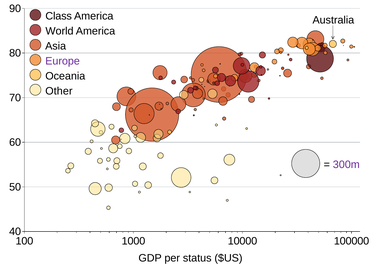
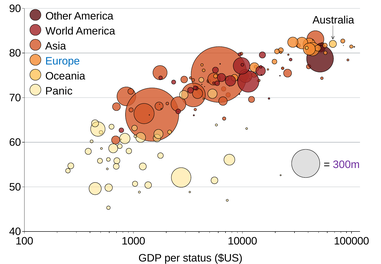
Class: Class -> Other (59, 16)
Europe colour: purple -> blue (63, 61)
Other: Other -> Panic (59, 91)
